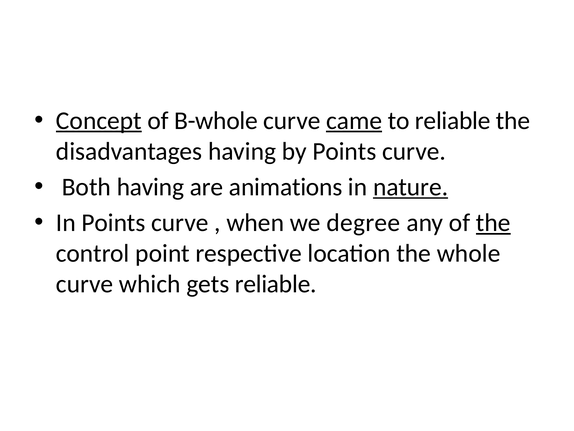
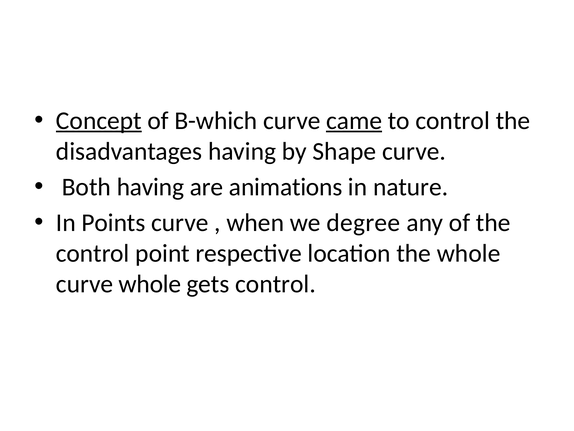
B-whole: B-whole -> B-which (216, 120)
to reliable: reliable -> control (453, 120)
by Points: Points -> Shape (344, 151)
nature underline: present -> none (411, 187)
the underline: present -> none (493, 223)
curve which: which -> whole (150, 284)
gets reliable: reliable -> control (276, 284)
